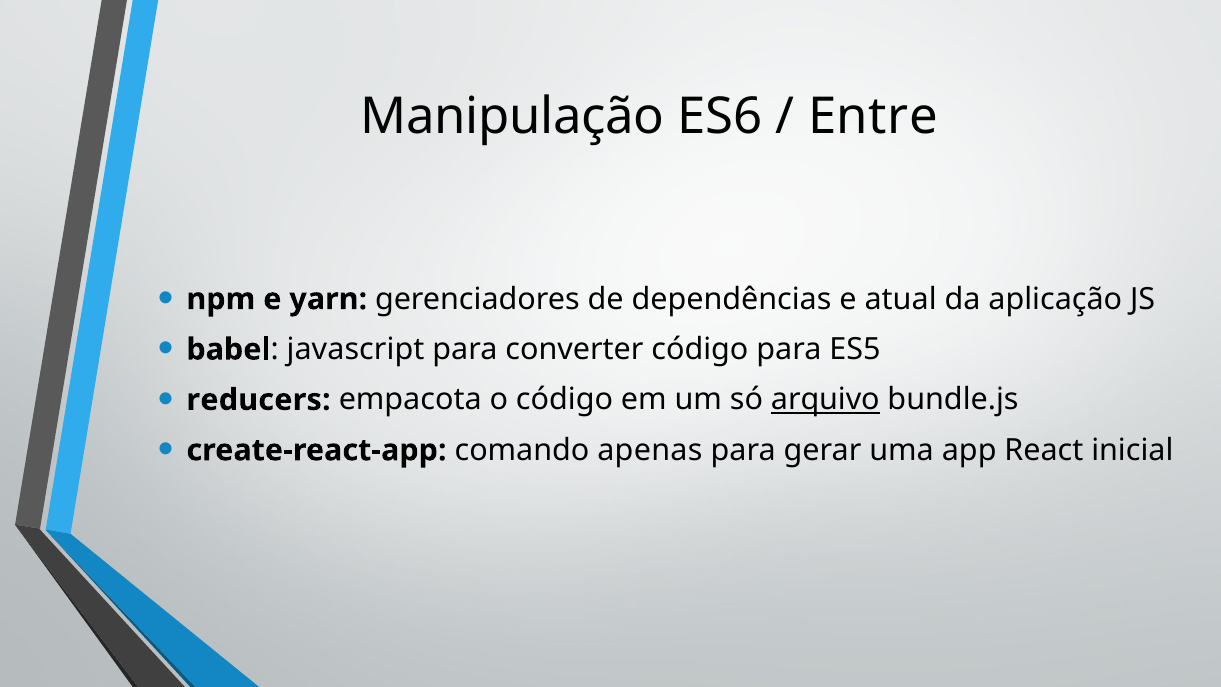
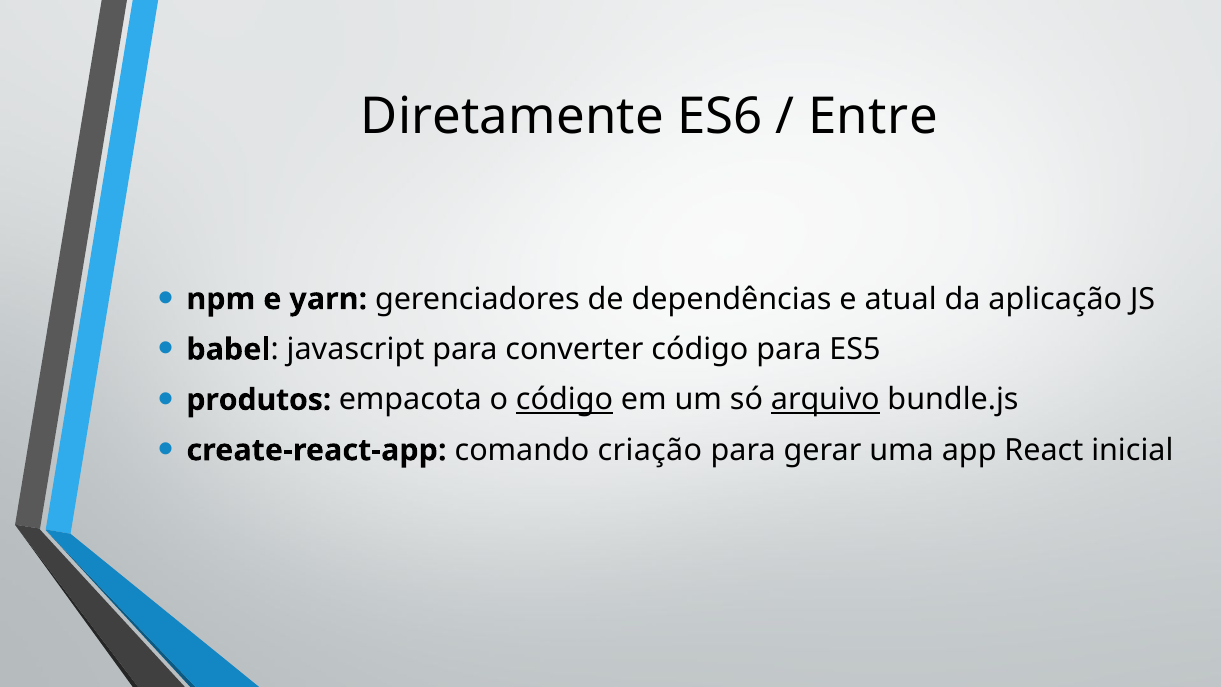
Manipulação: Manipulação -> Diretamente (512, 117)
reducers: reducers -> produtos (259, 400)
código underline: none -> present (565, 400)
apenas: apenas -> criação (650, 450)
